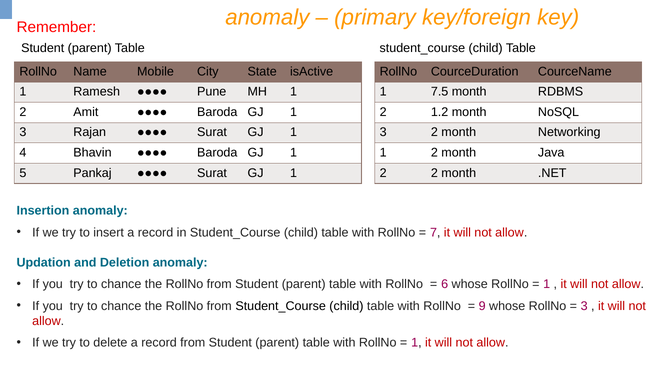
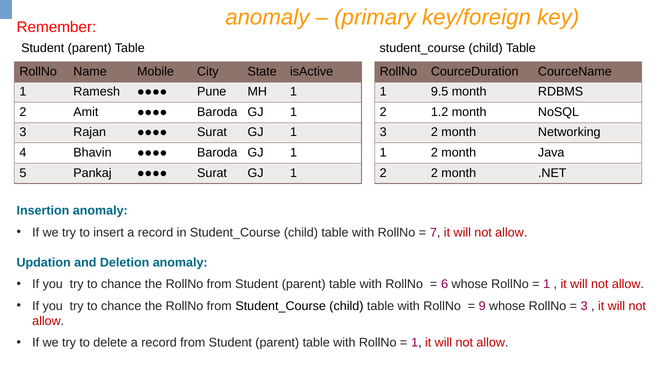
7.5: 7.5 -> 9.5 (440, 92)
